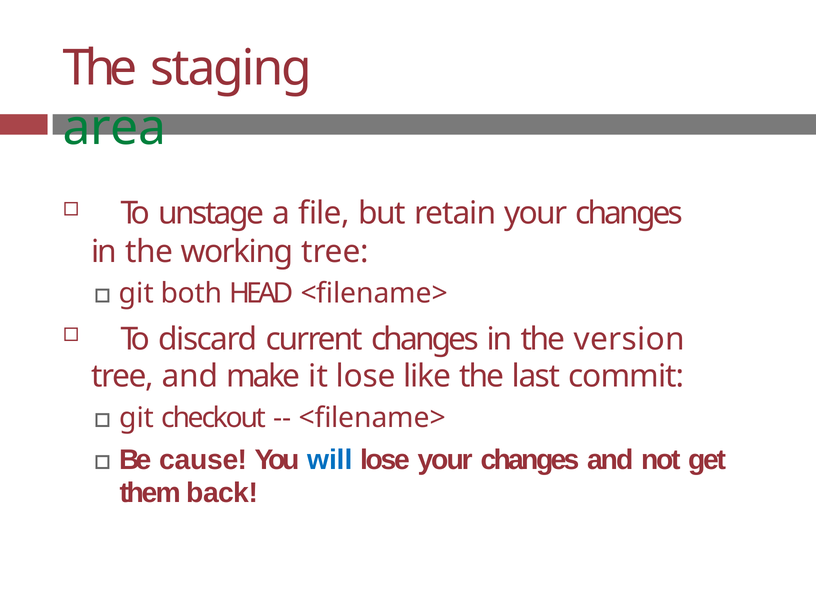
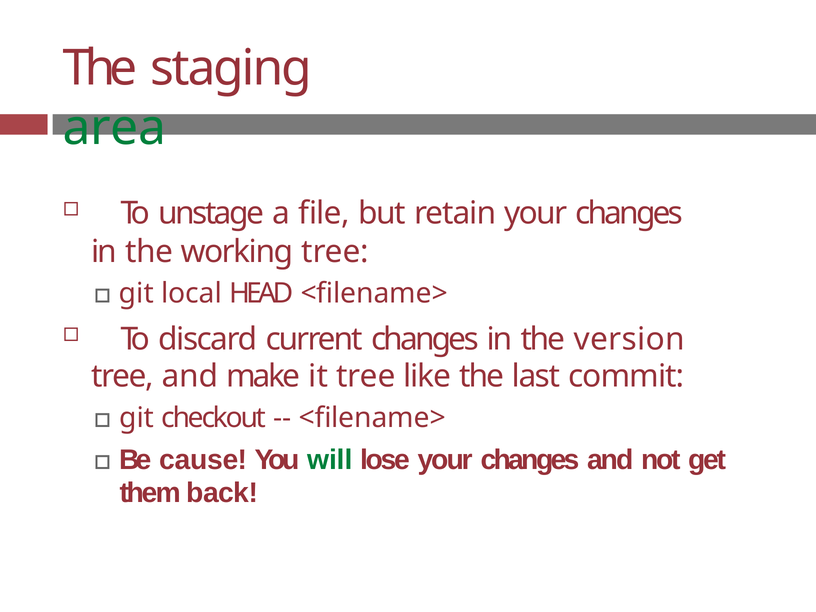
both: both -> local (192, 293)
it lose: lose -> tree (366, 376)
will colour: blue -> green (330, 460)
